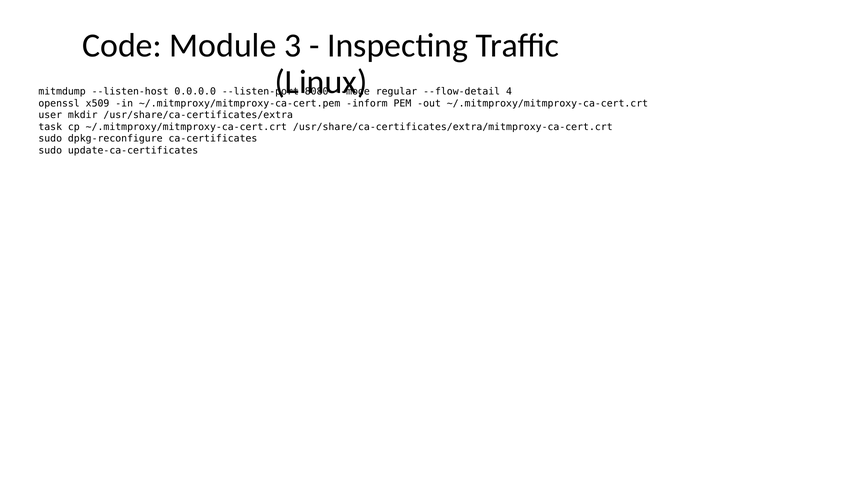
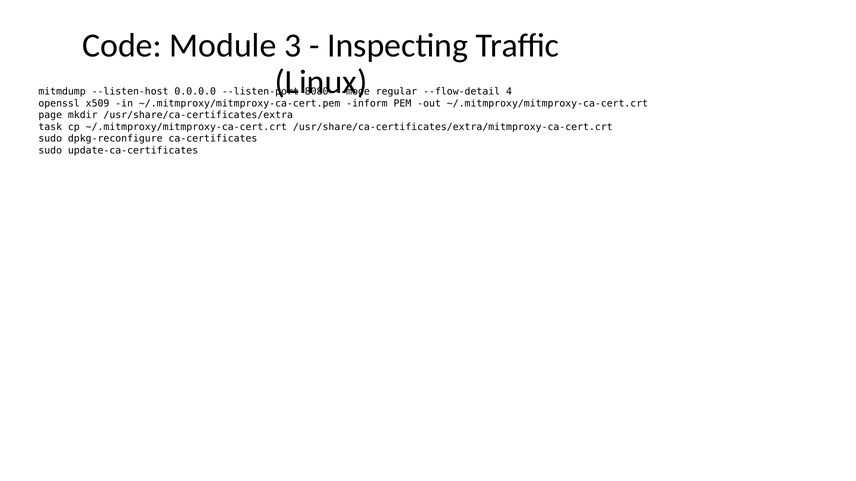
user: user -> page (50, 115)
